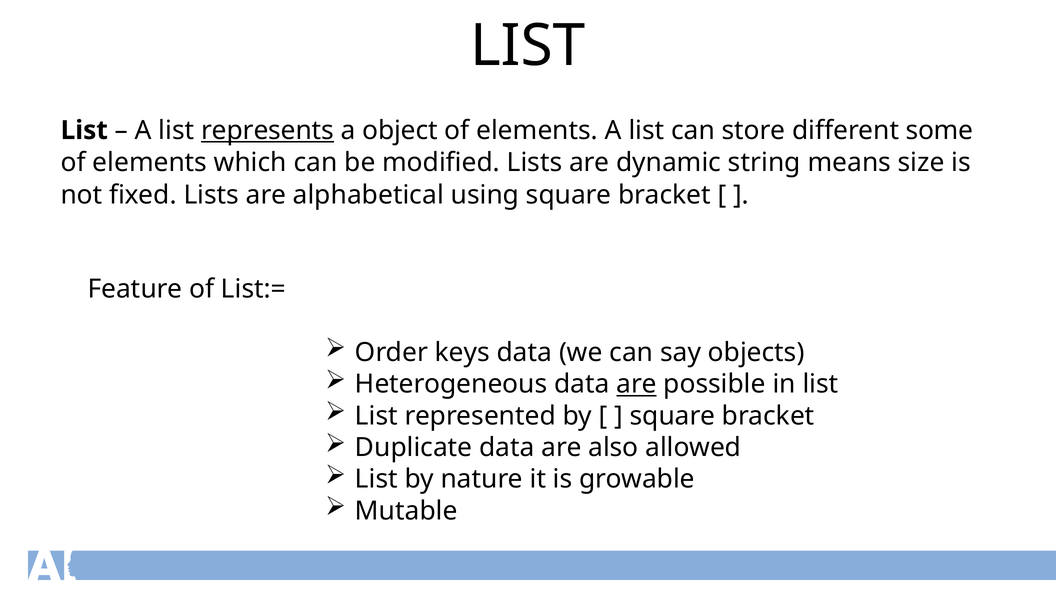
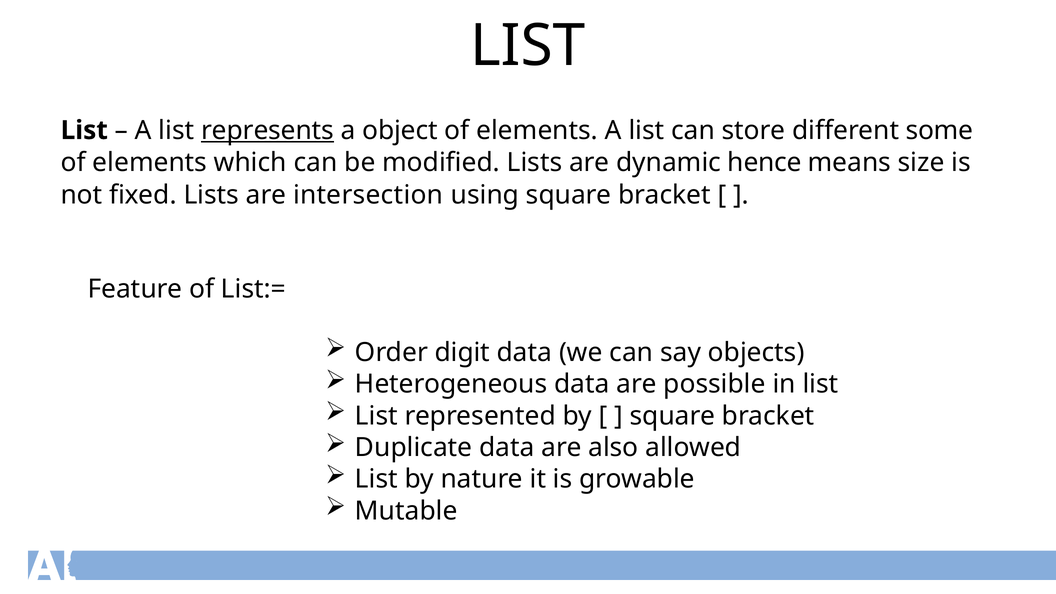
string: string -> hence (764, 163)
alphabetical: alphabetical -> intersection (368, 195)
keys: keys -> digit (462, 353)
are underline: present -> none (637, 384)
